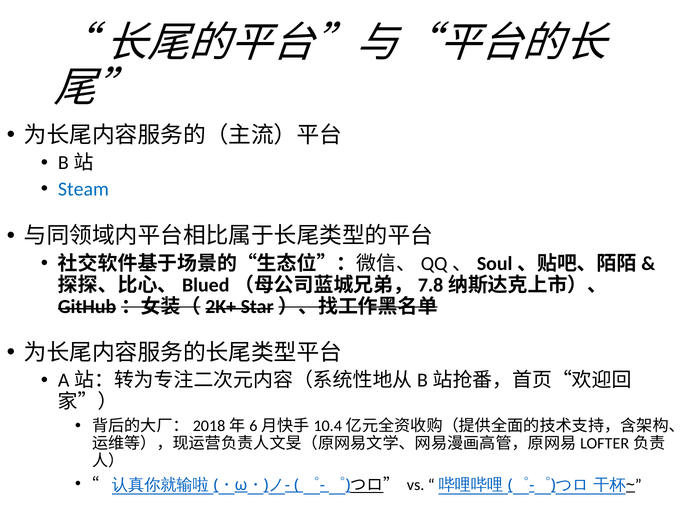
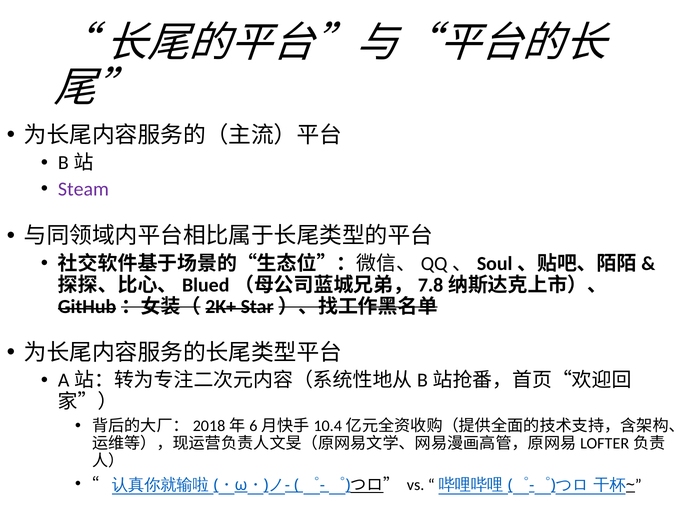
Steam colour: blue -> purple (83, 189)
